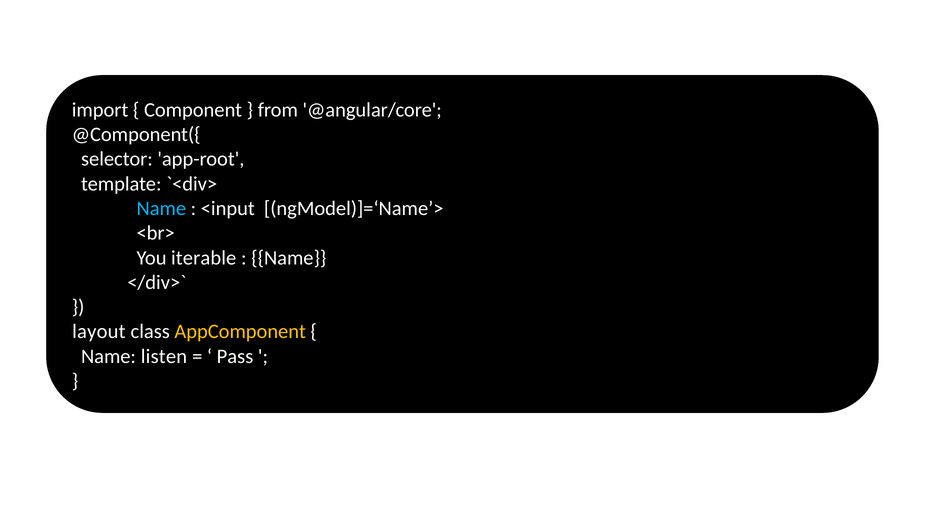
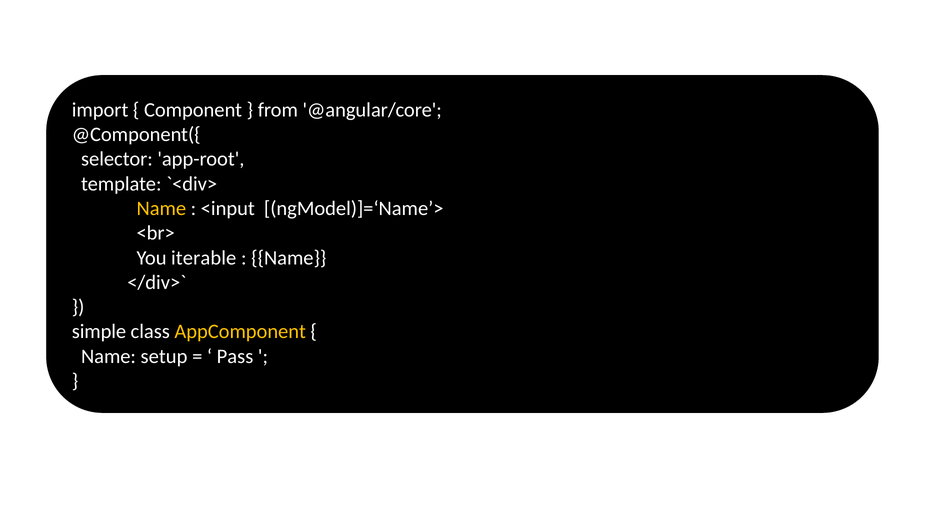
Name colour: light blue -> yellow (161, 209)
layout: layout -> simple (99, 332)
listen: listen -> setup (164, 357)
